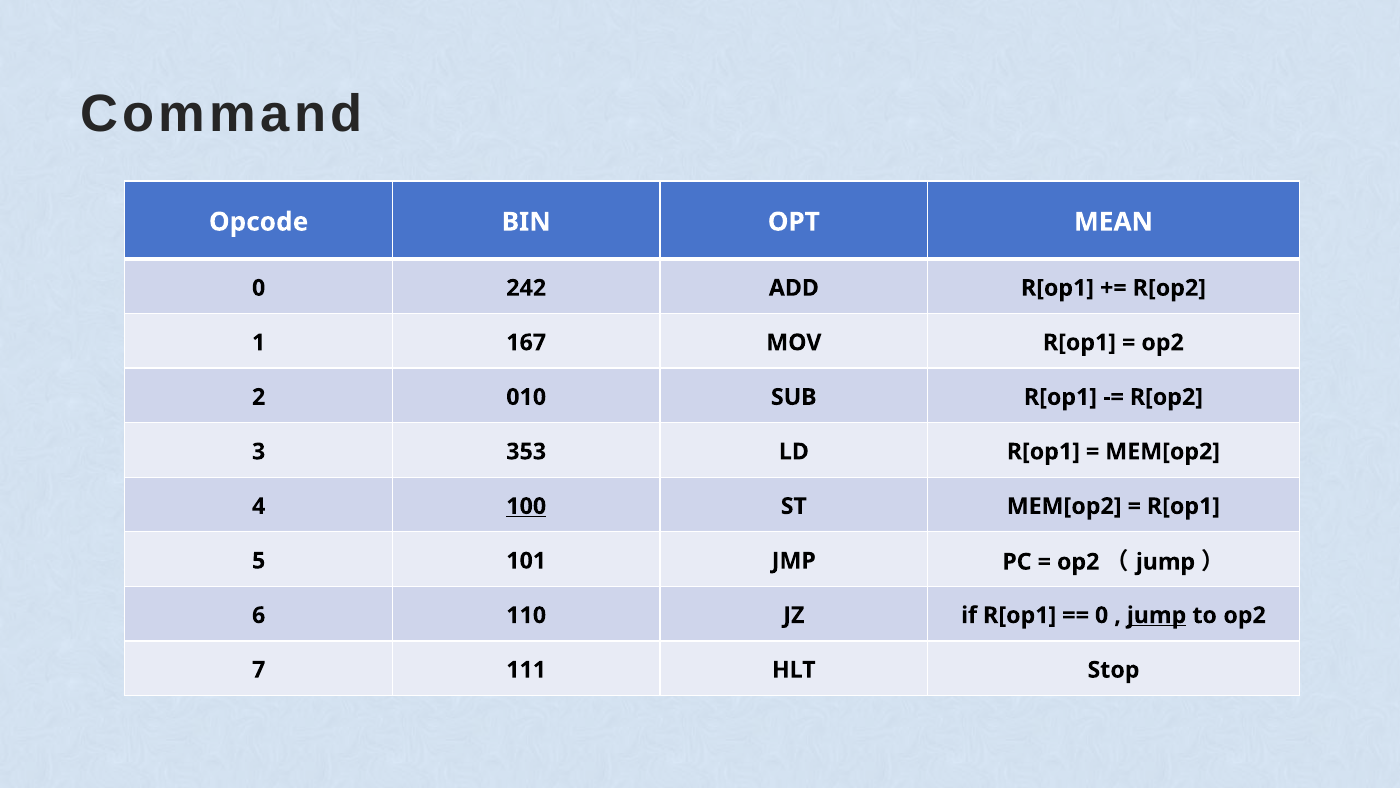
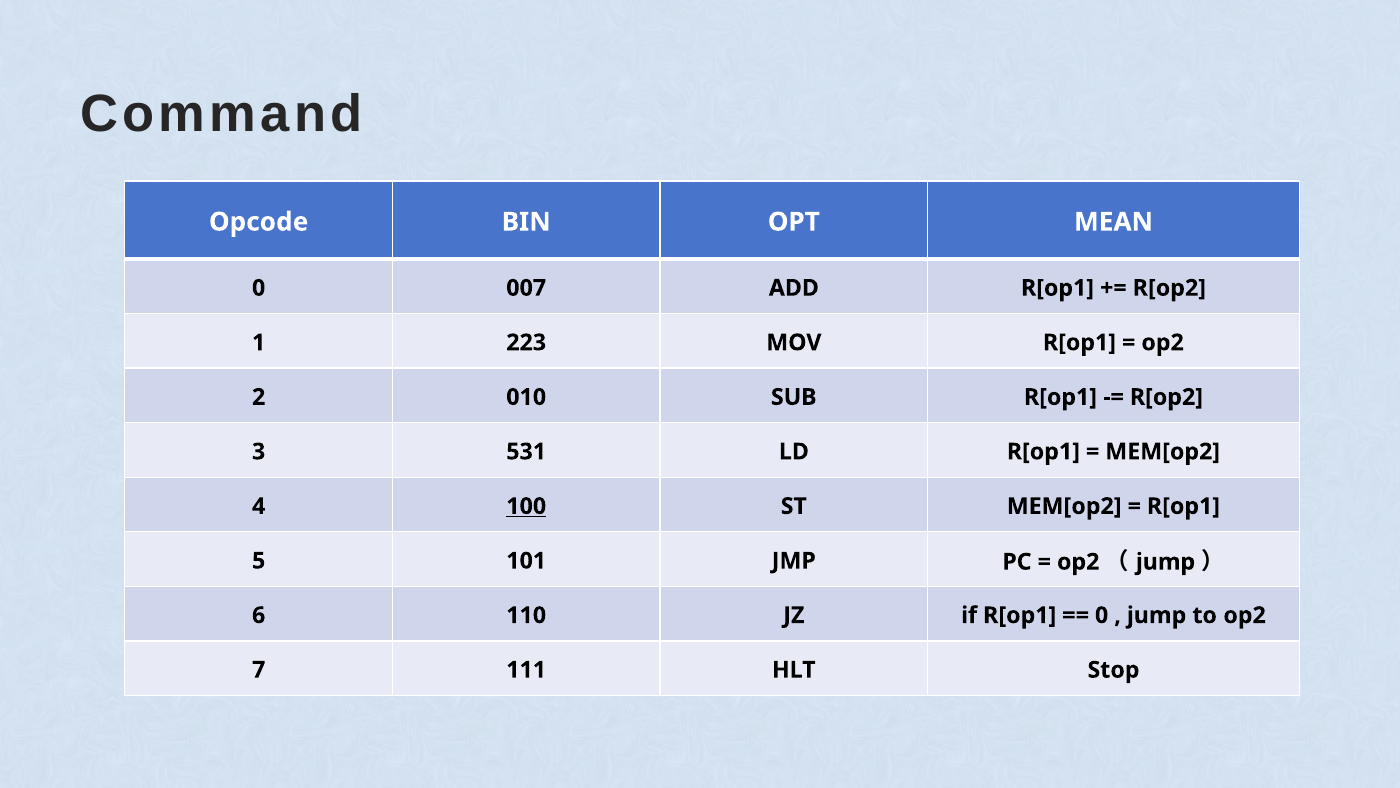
242: 242 -> 007 (526, 288)
167: 167 -> 223 (526, 342)
353: 353 -> 531 (526, 451)
jump underline: present -> none (1157, 615)
